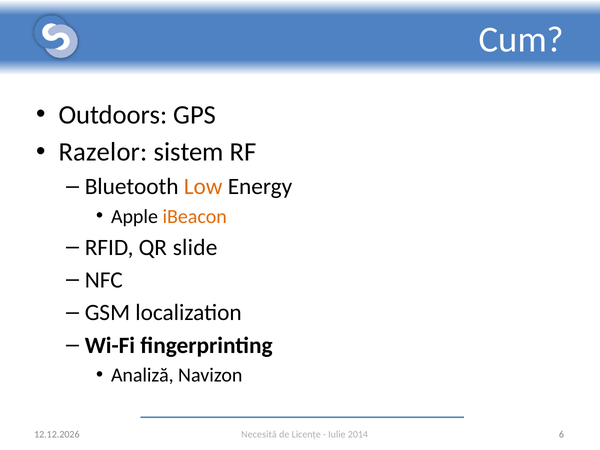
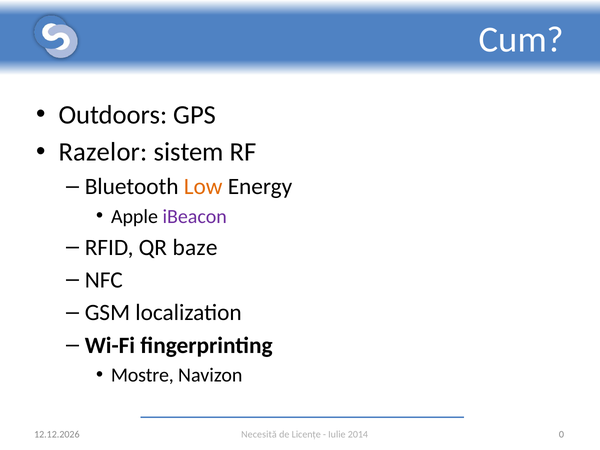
iBeacon colour: orange -> purple (195, 216)
slide: slide -> baze (195, 247)
Analiză: Analiză -> Mostre (142, 375)
6: 6 -> 0 (562, 434)
